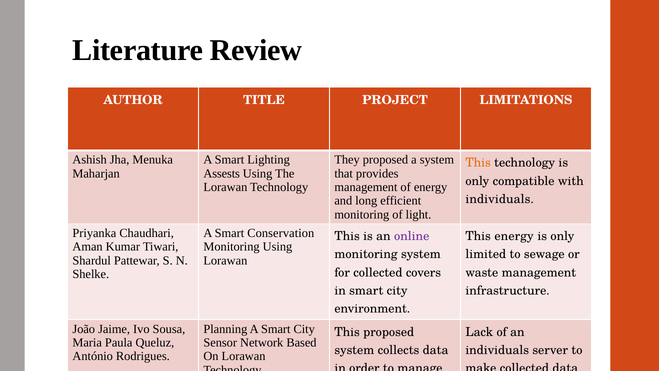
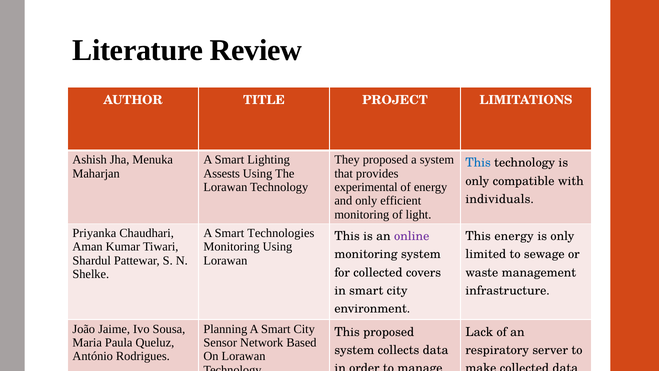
This colour: orange -> blue (478, 163)
management: management -> experimental (366, 187)
and long: long -> only (366, 201)
Conservation: Conservation -> Technologies (281, 233)
individuals: individuals -> respiratory (497, 350)
